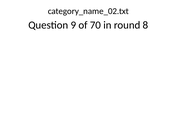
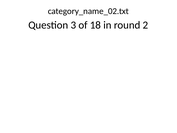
9: 9 -> 3 (73, 25)
70: 70 -> 18 (95, 25)
8: 8 -> 2 (145, 25)
